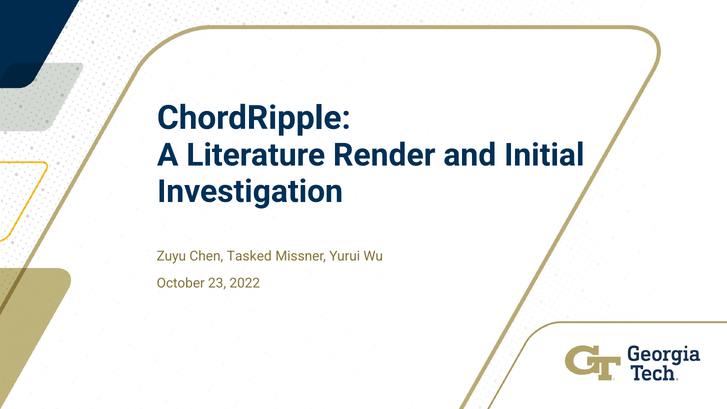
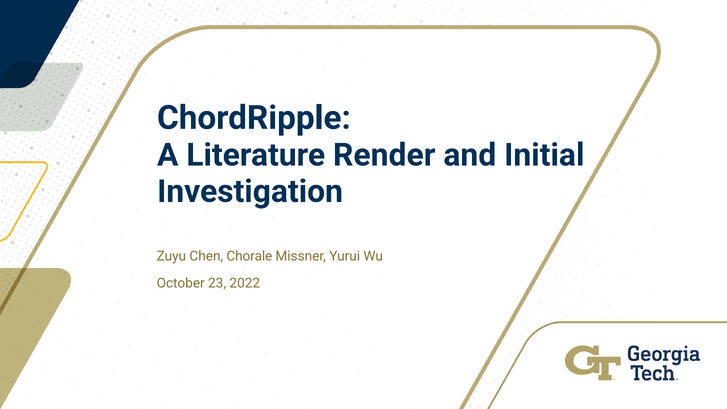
Tasked: Tasked -> Chorale (249, 256)
